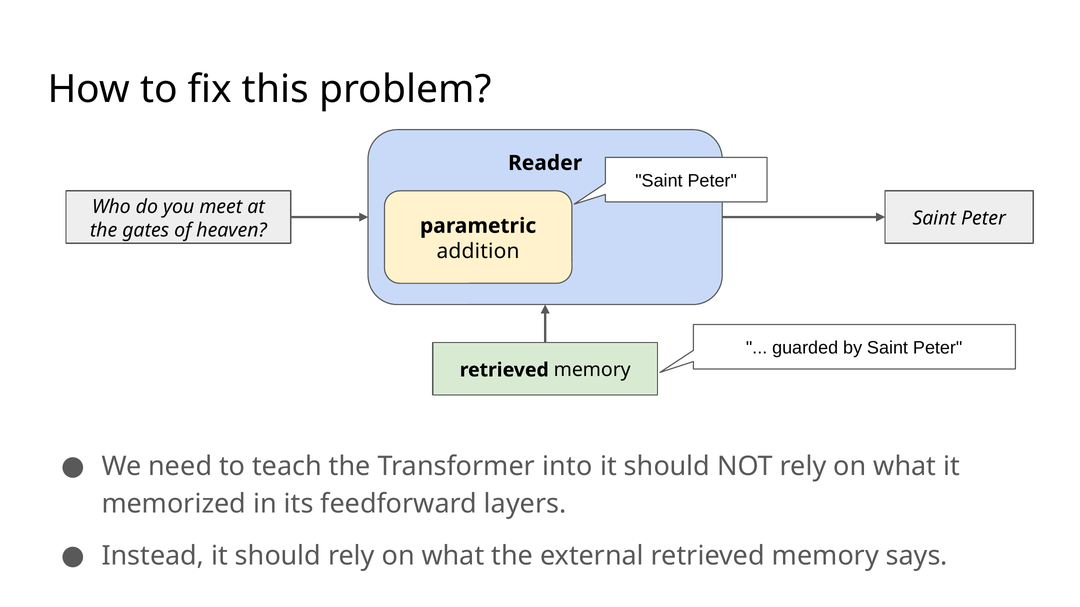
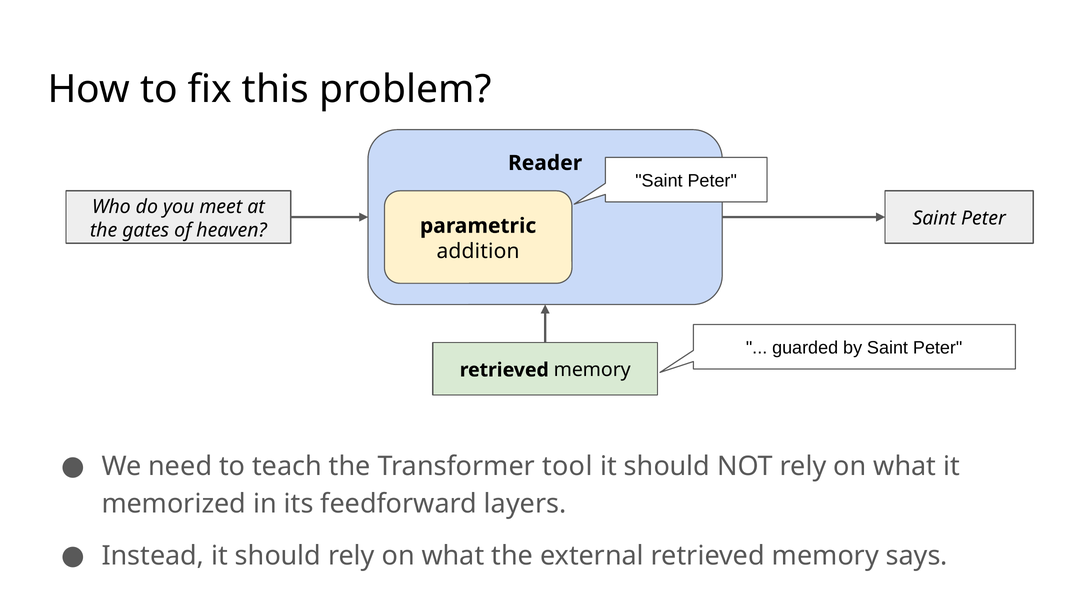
into: into -> tool (567, 467)
